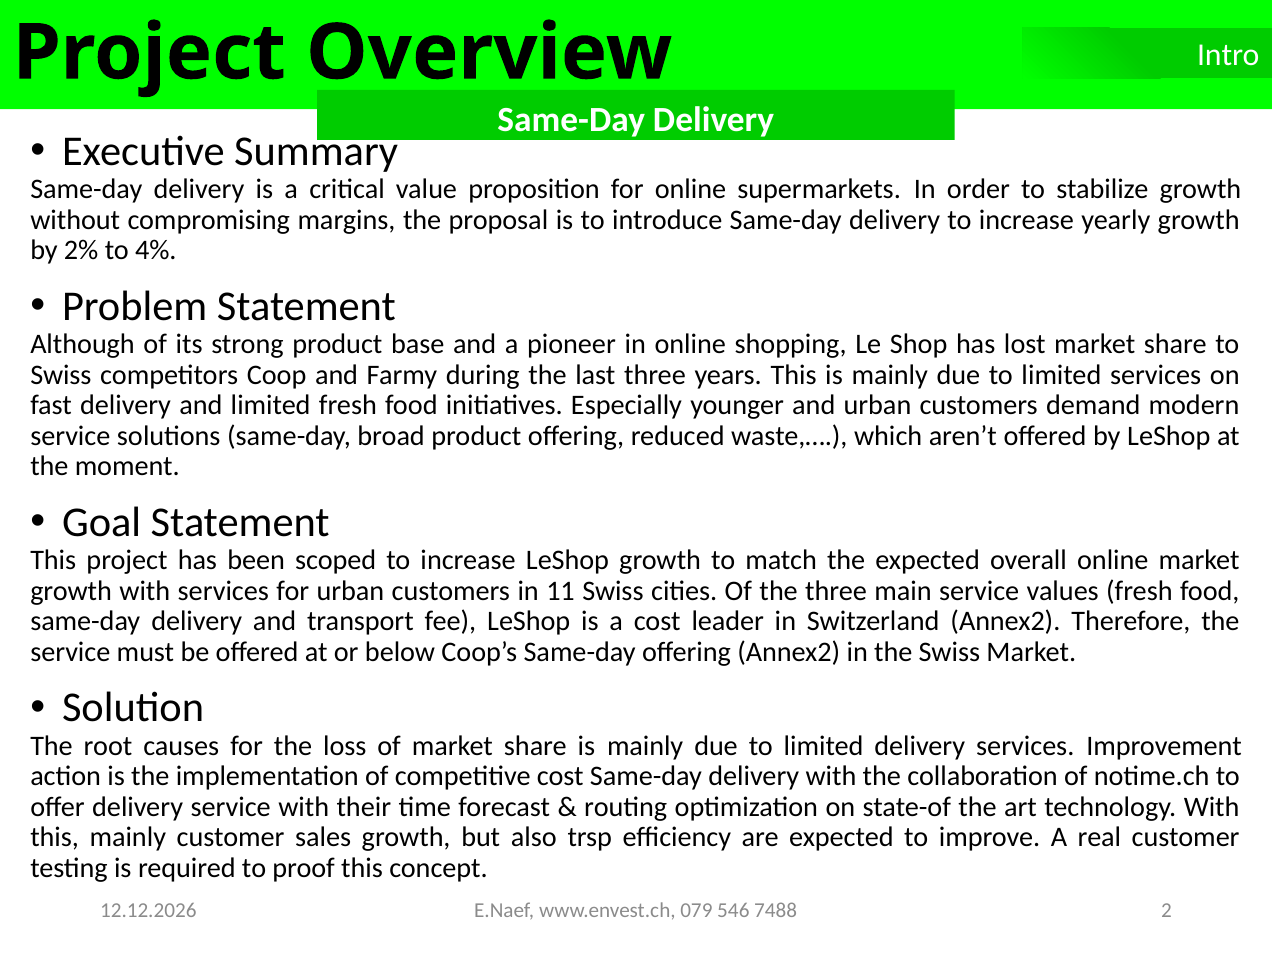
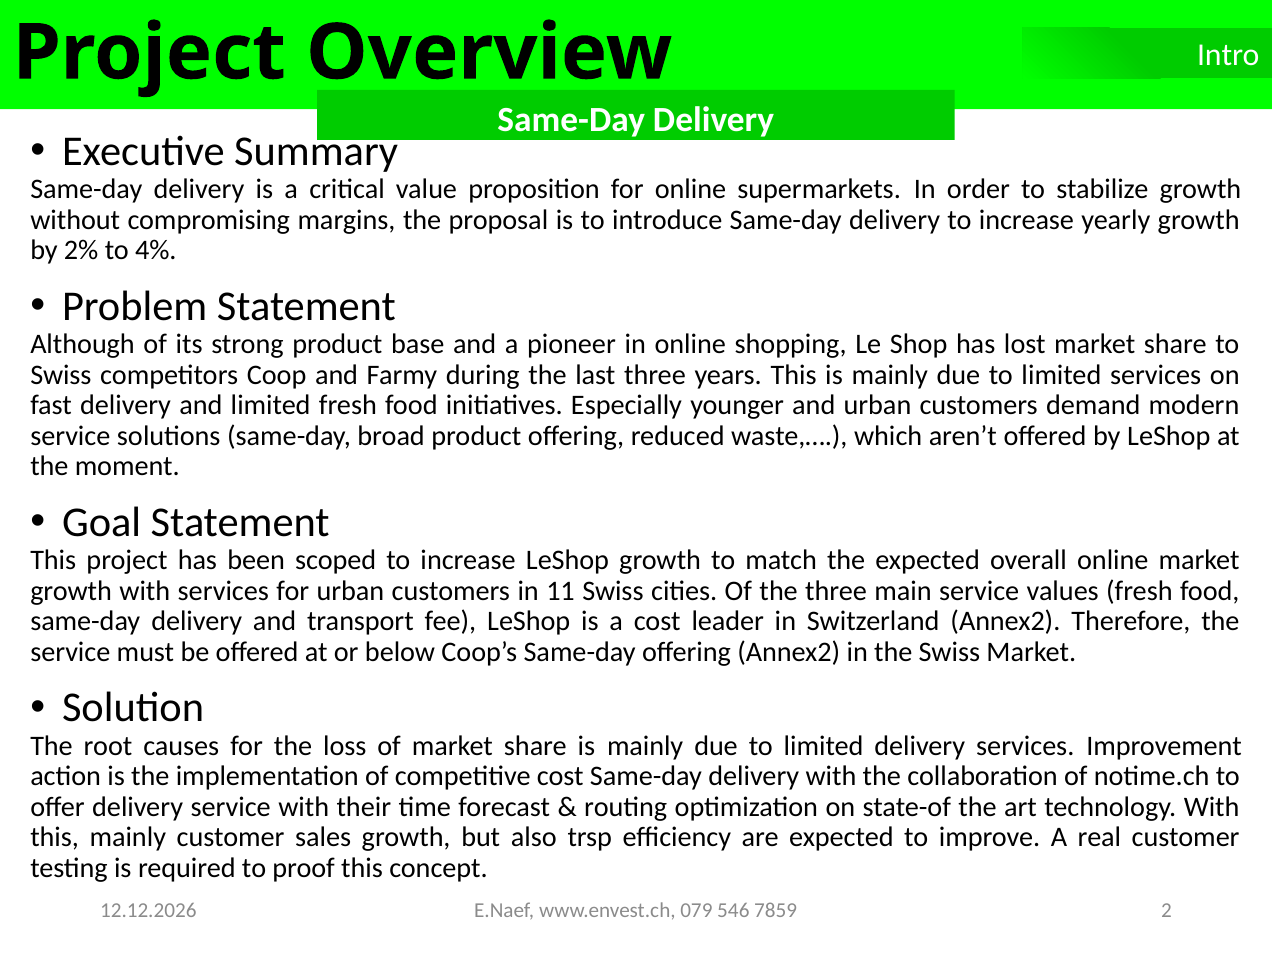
7488: 7488 -> 7859 (776, 911)
